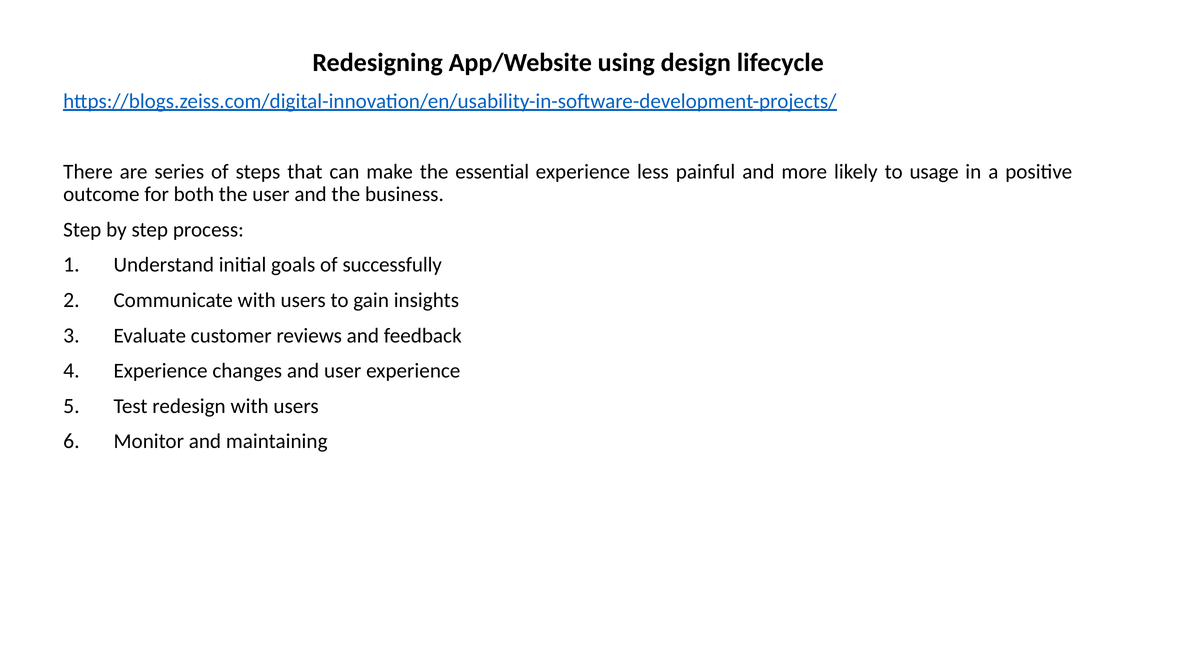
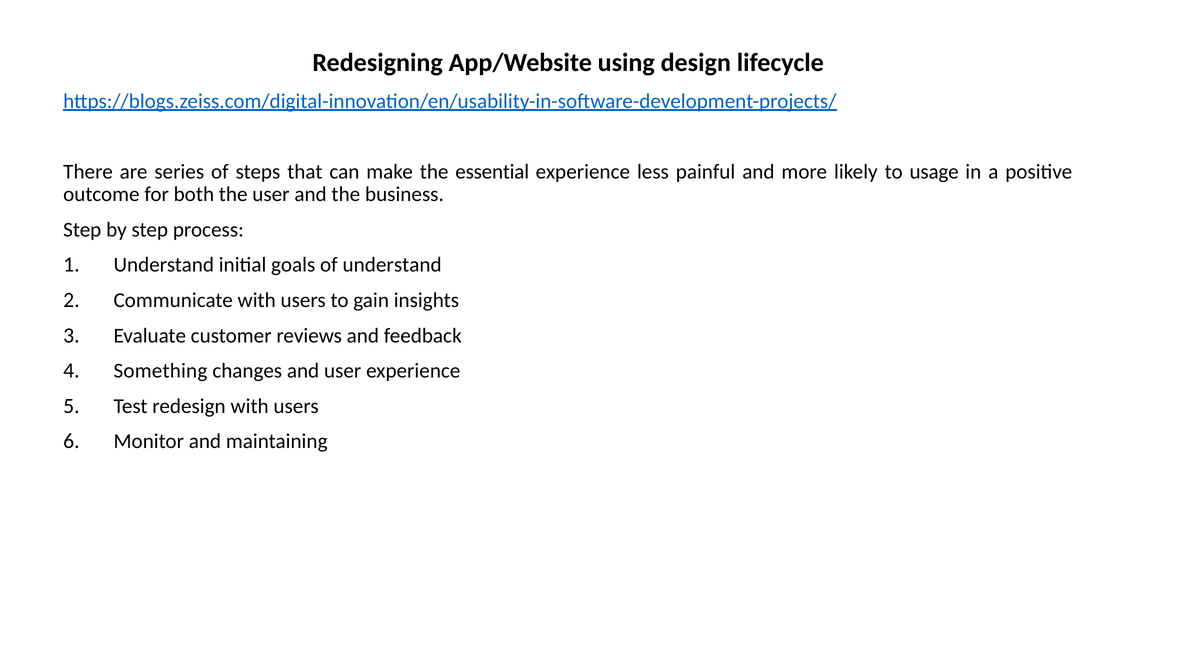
of successfully: successfully -> understand (392, 265)
Experience: Experience -> Something (160, 371)
